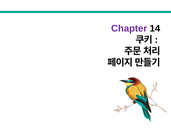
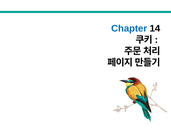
Chapter colour: purple -> blue (129, 29)
